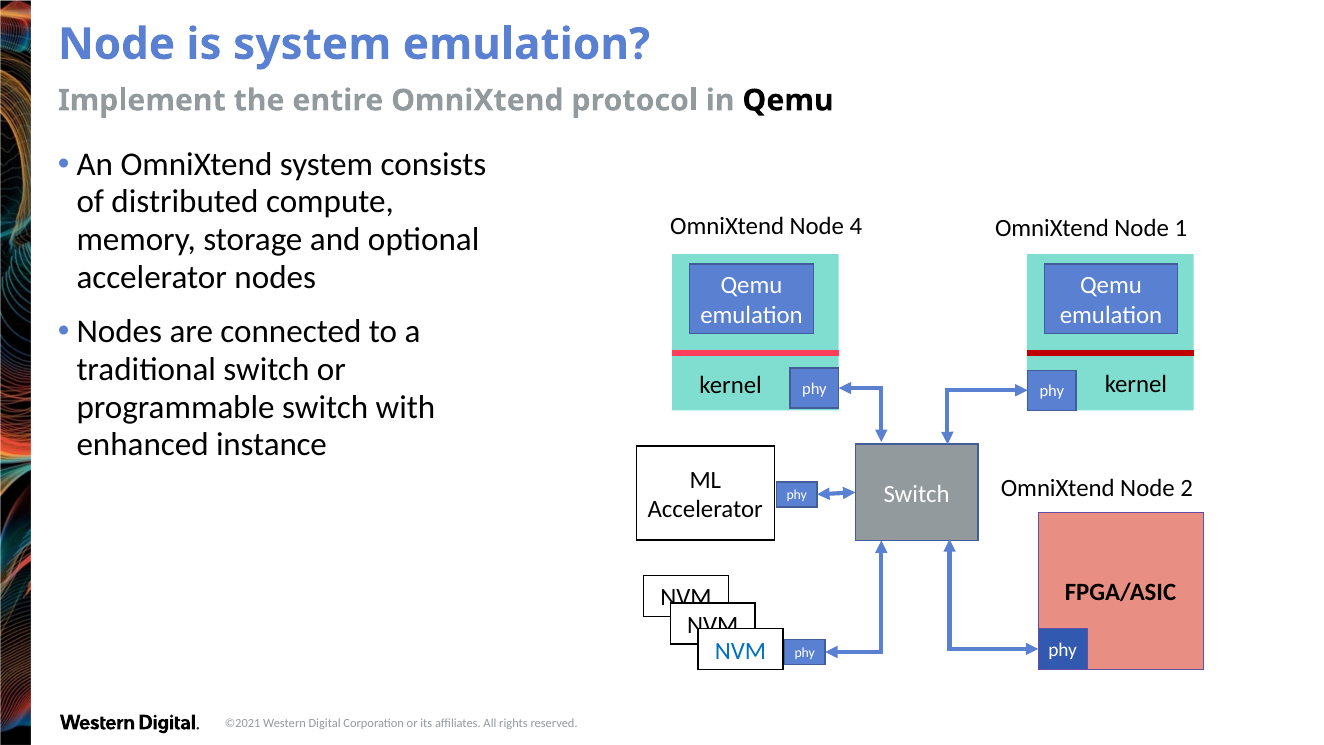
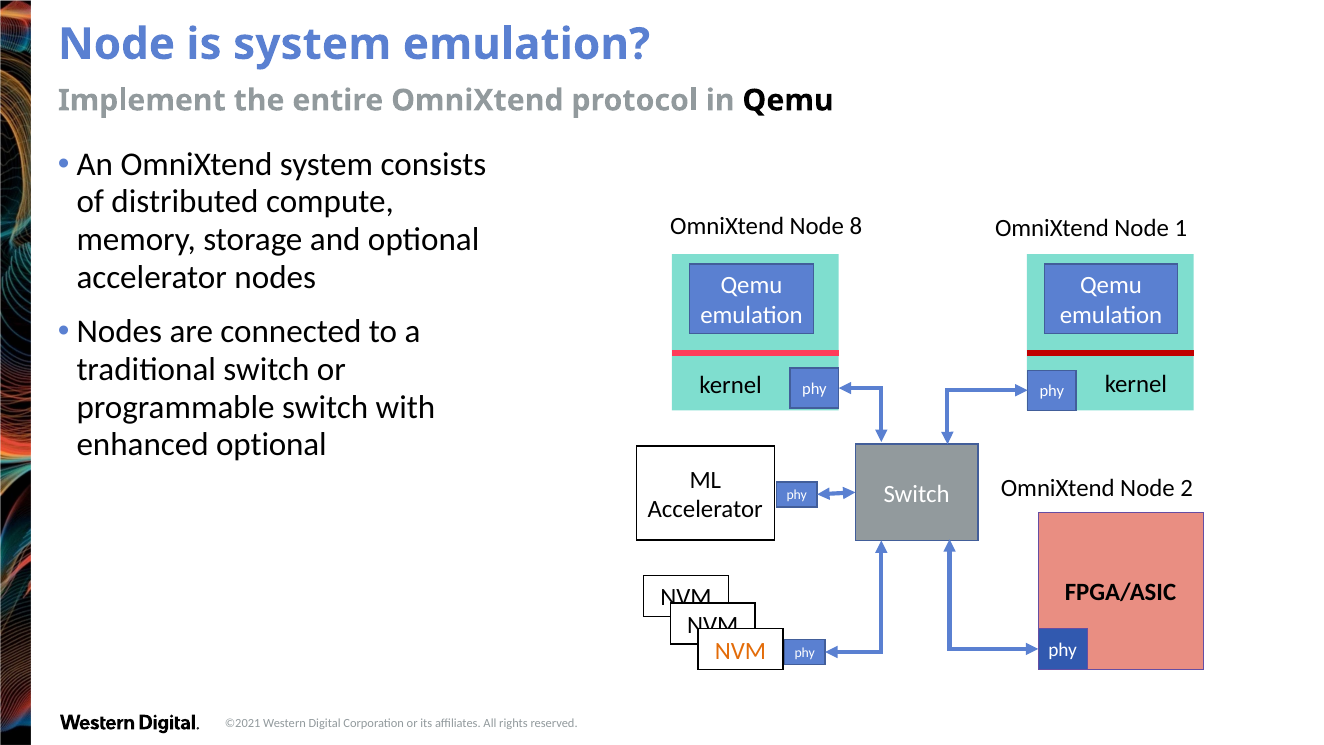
4: 4 -> 8 (856, 226)
enhanced instance: instance -> optional (271, 445)
NVM colour: blue -> orange (740, 651)
